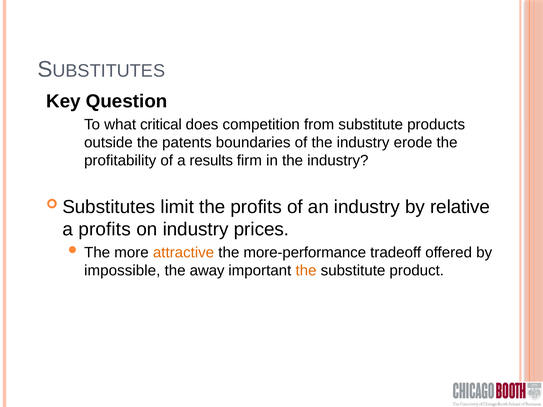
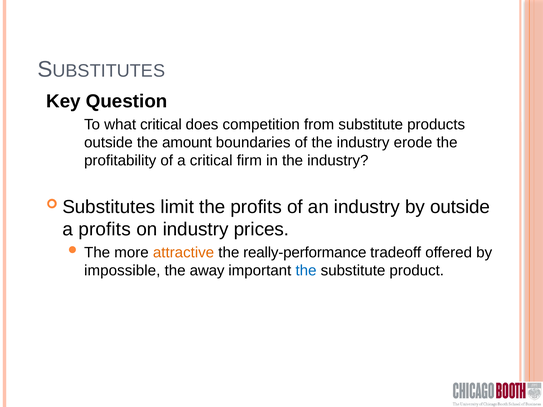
patents: patents -> amount (187, 143)
a results: results -> critical (211, 161)
by relative: relative -> outside (460, 207)
more-performance: more-performance -> really-performance (305, 253)
the colour: orange -> blue (306, 271)
